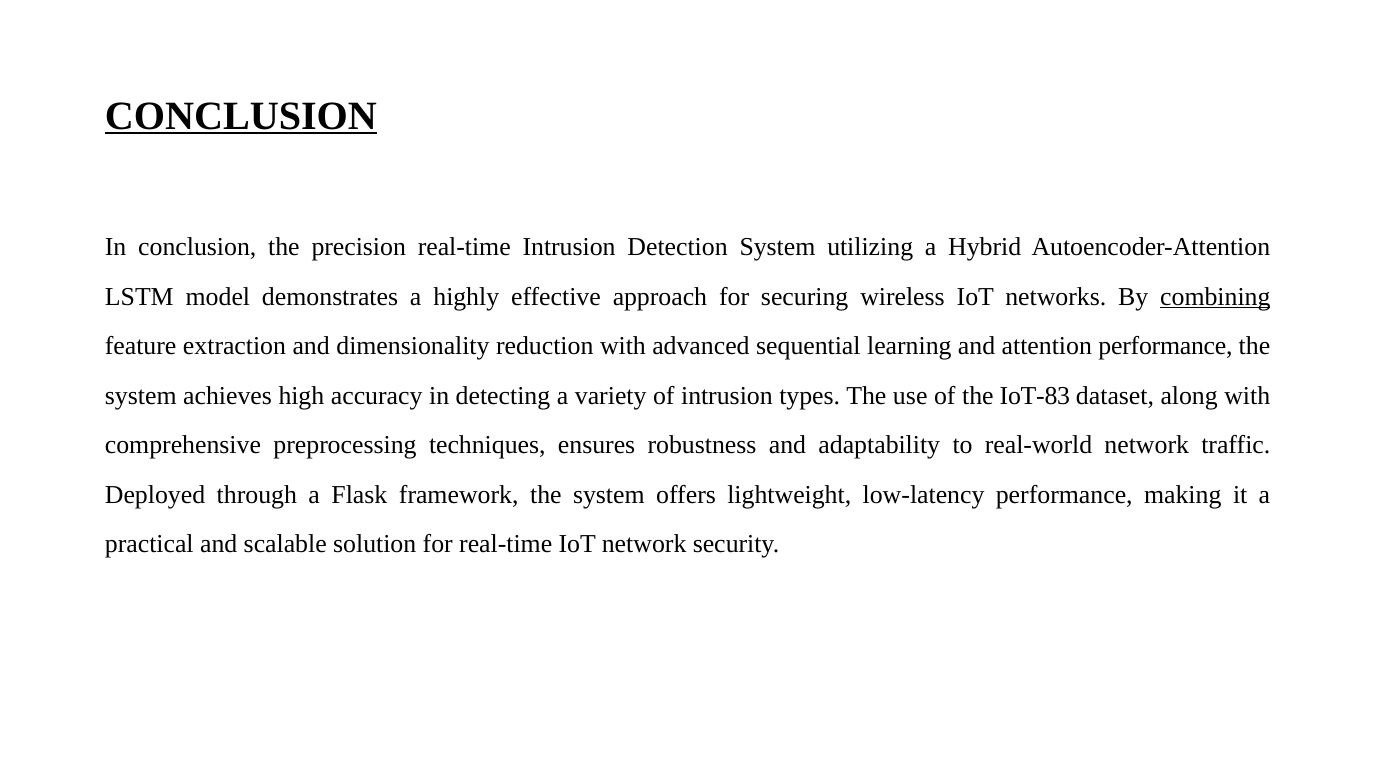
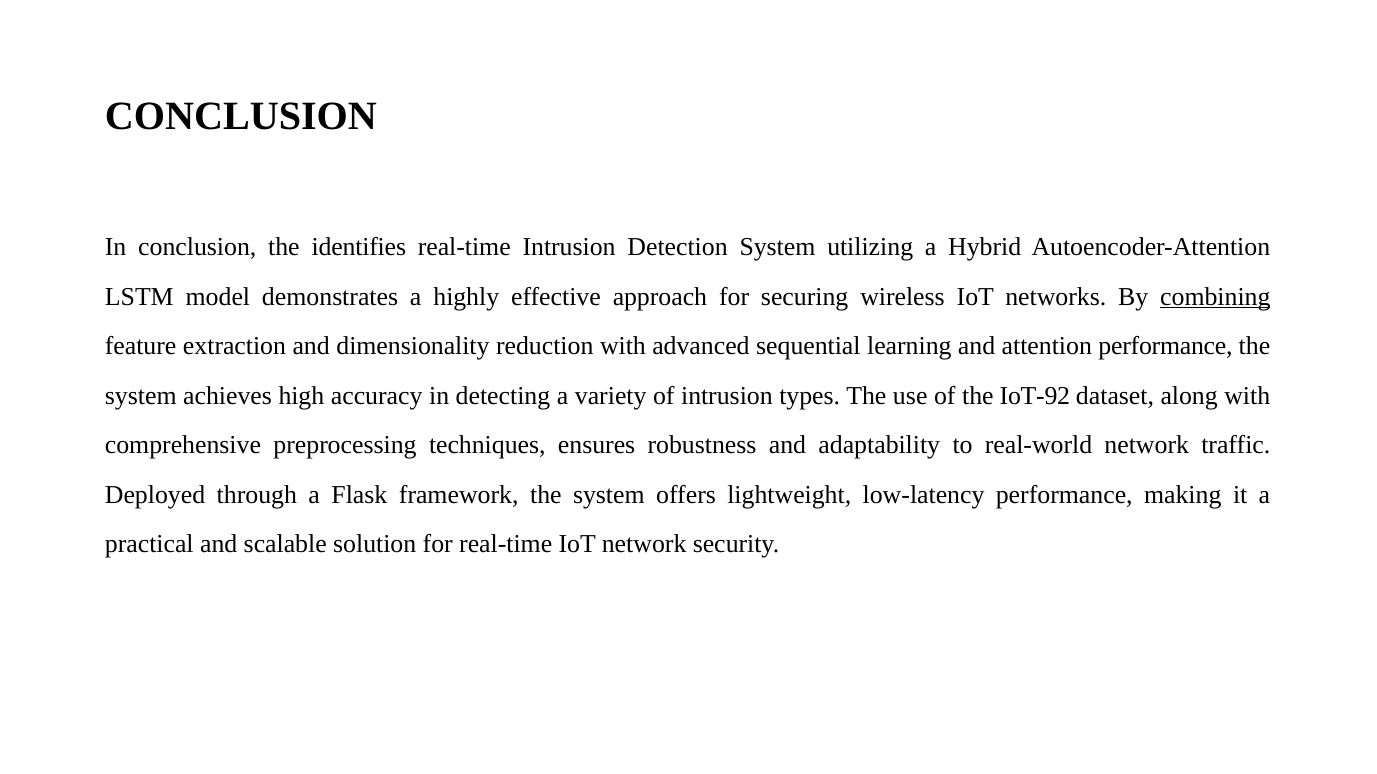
CONCLUSION underline: present -> none (241, 116)
precision: precision -> identifies (359, 247)
IoT-83: IoT-83 -> IoT-92 (1035, 396)
